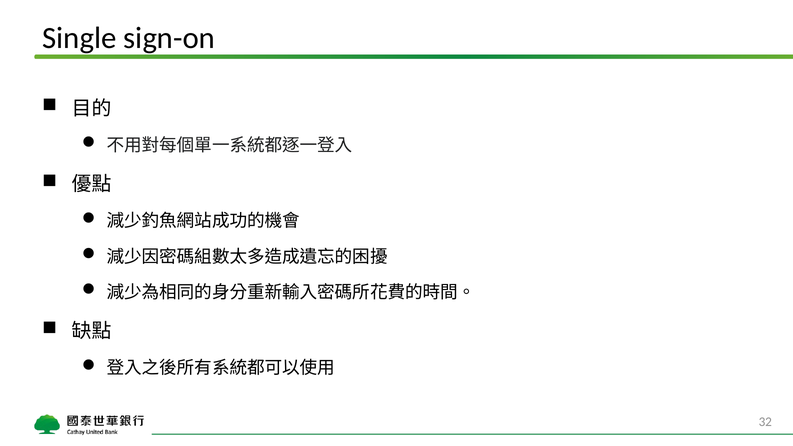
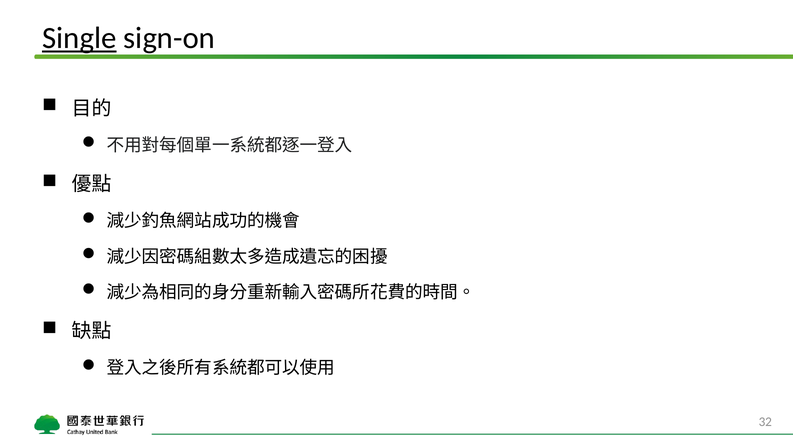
Single underline: none -> present (79, 38)
